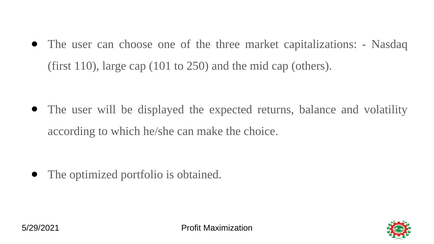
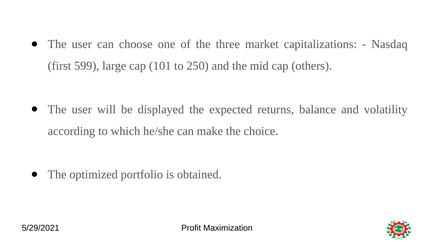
110: 110 -> 599 (87, 66)
